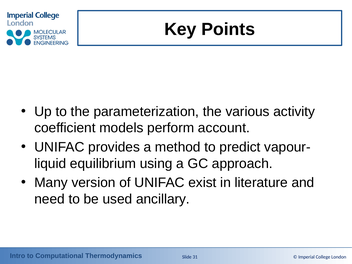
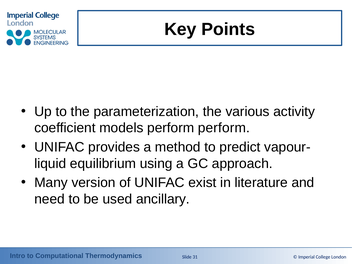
perform account: account -> perform (224, 128)
